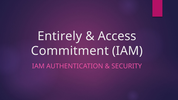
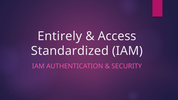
Commitment: Commitment -> Standardized (70, 51)
